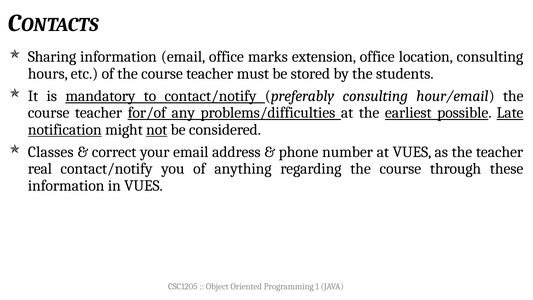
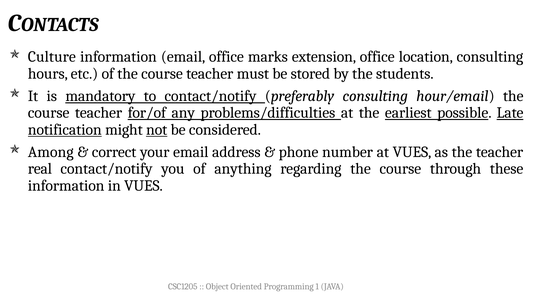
Sharing: Sharing -> Culture (52, 57)
Classes: Classes -> Among (51, 152)
